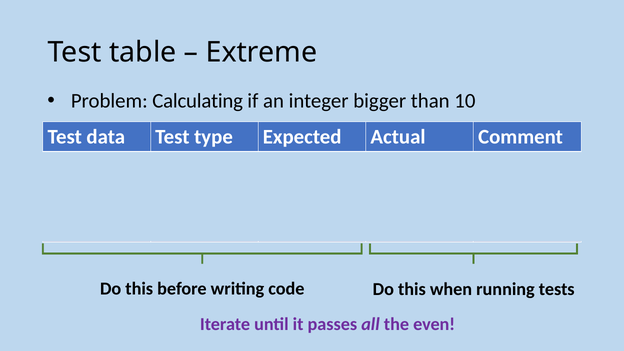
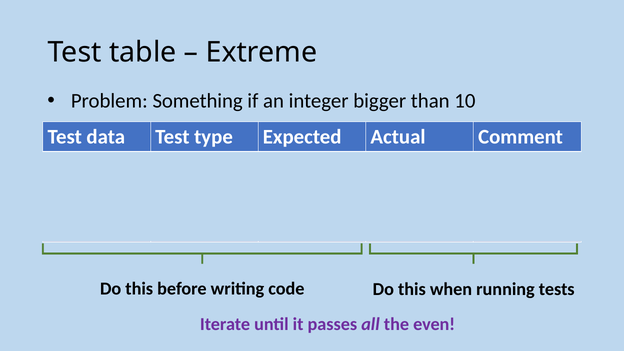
Calculating: Calculating -> Something (198, 101)
